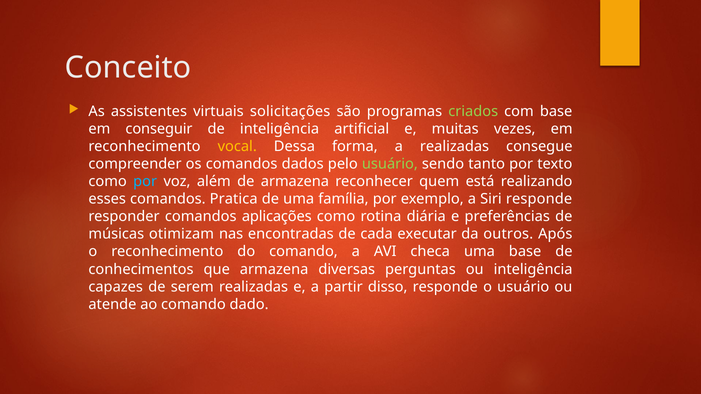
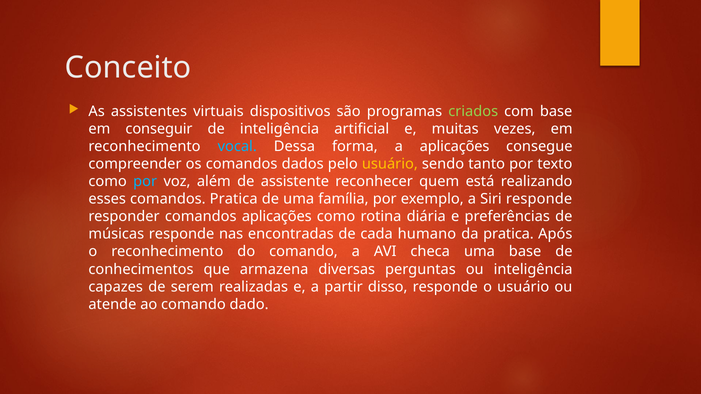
solicitações: solicitações -> dispositivos (290, 111)
vocal colour: yellow -> light blue (237, 147)
a realizadas: realizadas -> aplicações (455, 147)
usuário colour: light green -> yellow (390, 164)
de armazena: armazena -> assistente (295, 182)
músicas otimizam: otimizam -> responde (182, 234)
executar: executar -> humano (427, 234)
da outros: outros -> pratica (508, 234)
